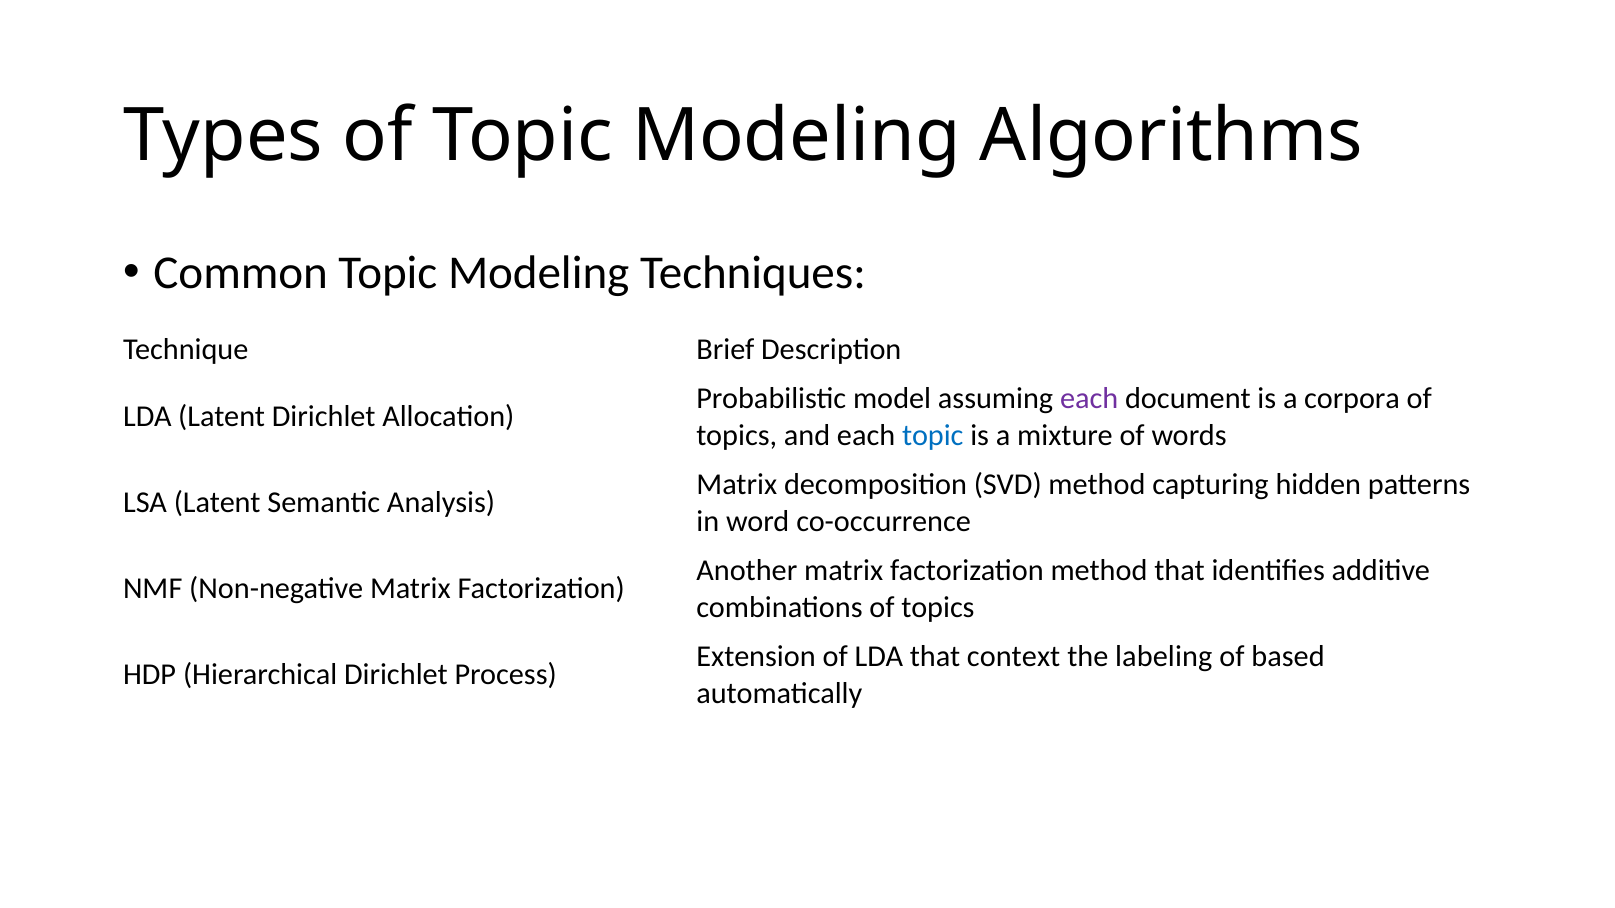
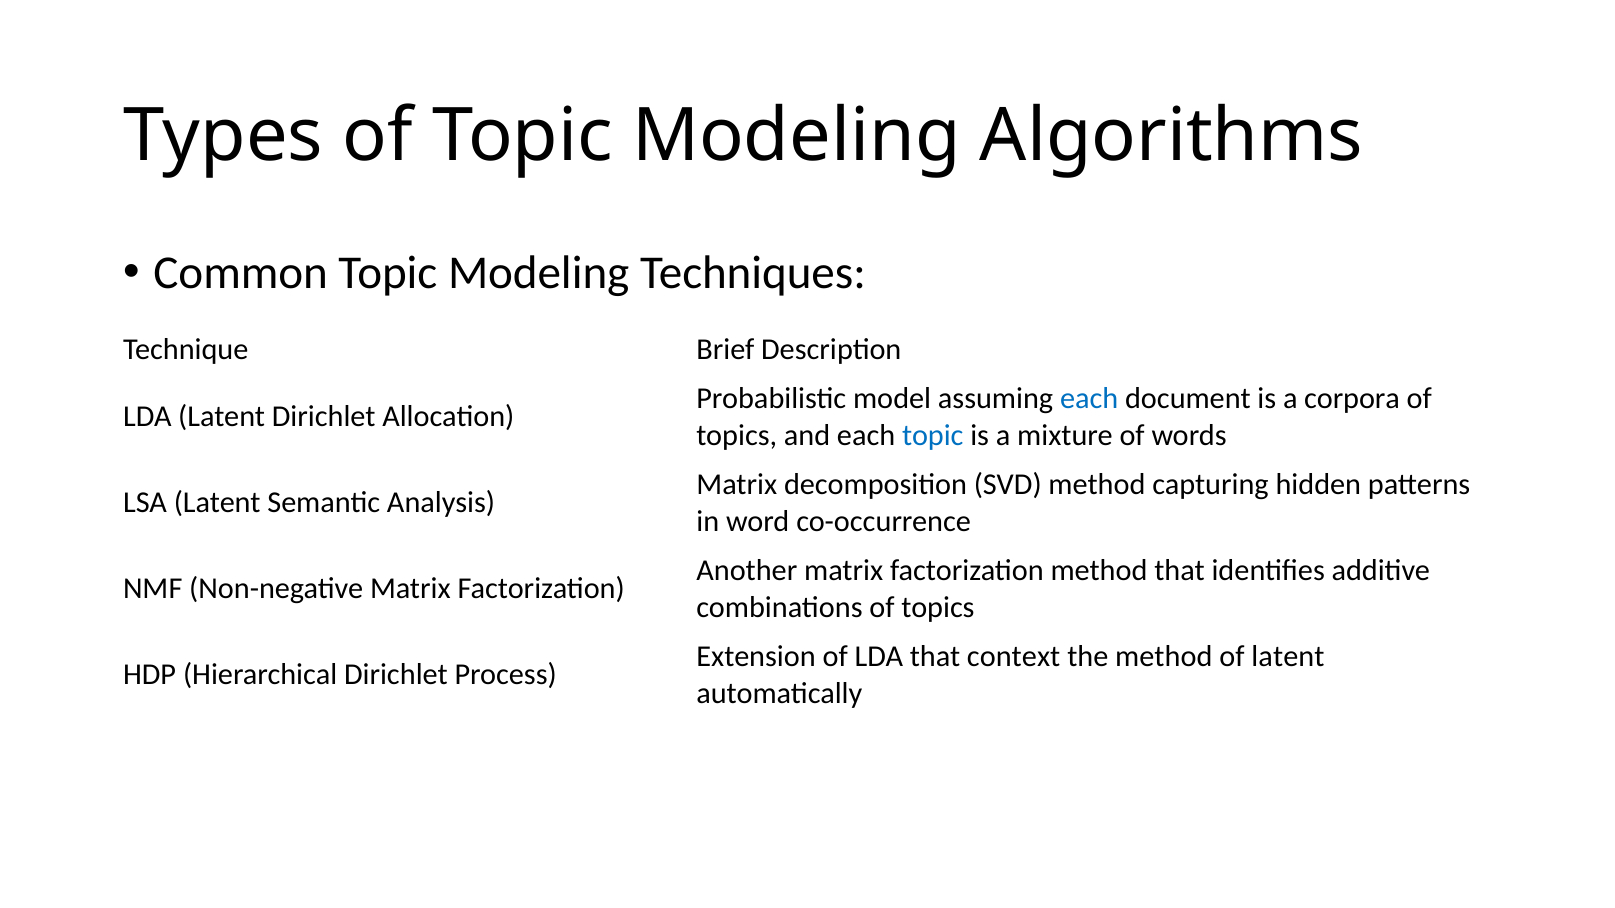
each colour: purple -> blue (1089, 398)
the labeling: labeling -> method (1164, 657)
of based: based -> latent (1288, 657)
